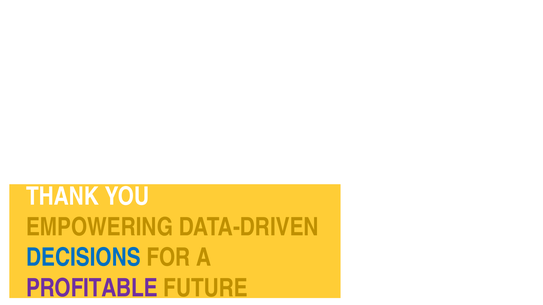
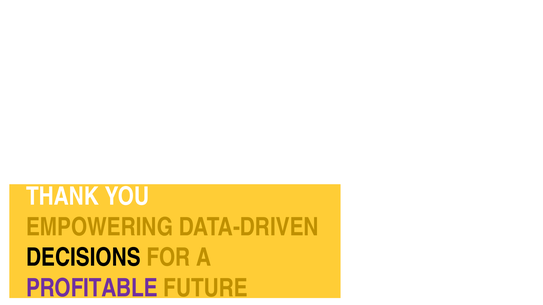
DECISIONS colour: blue -> black (83, 258)
